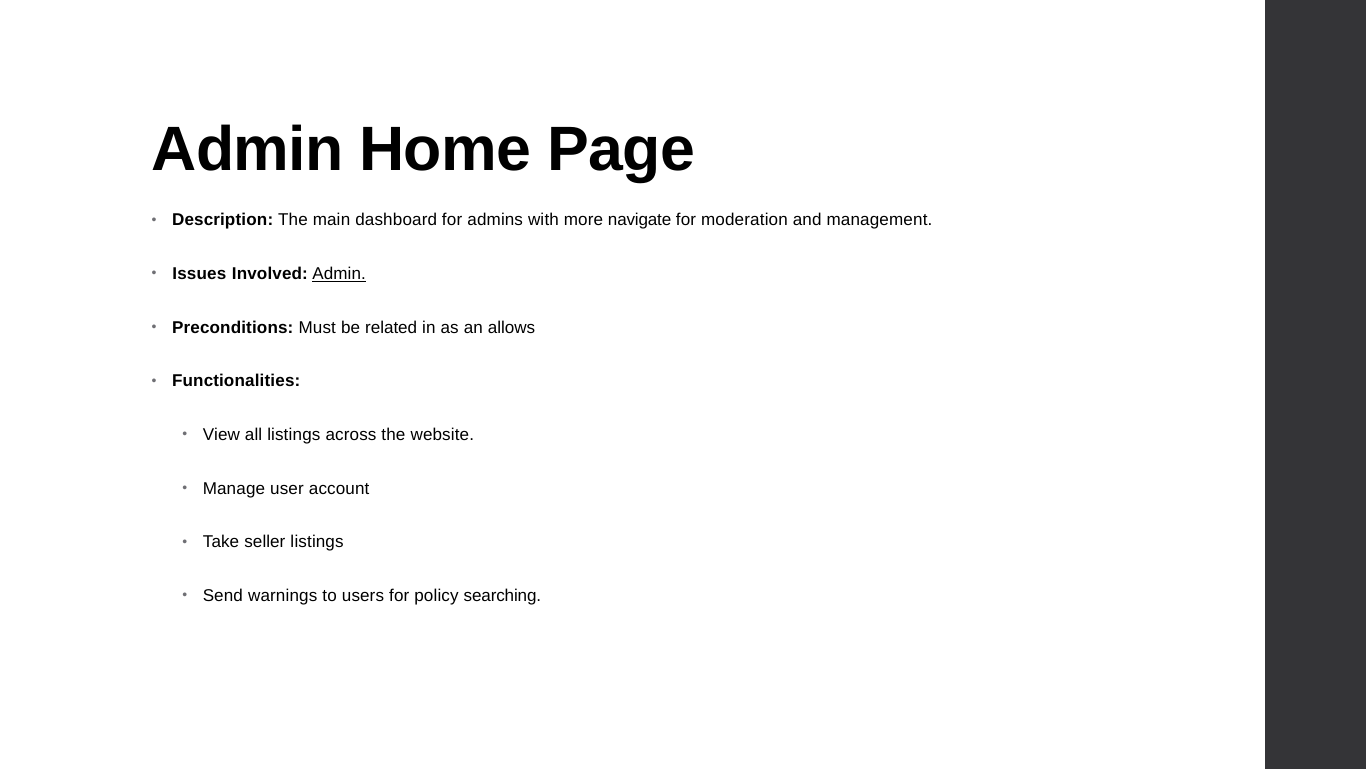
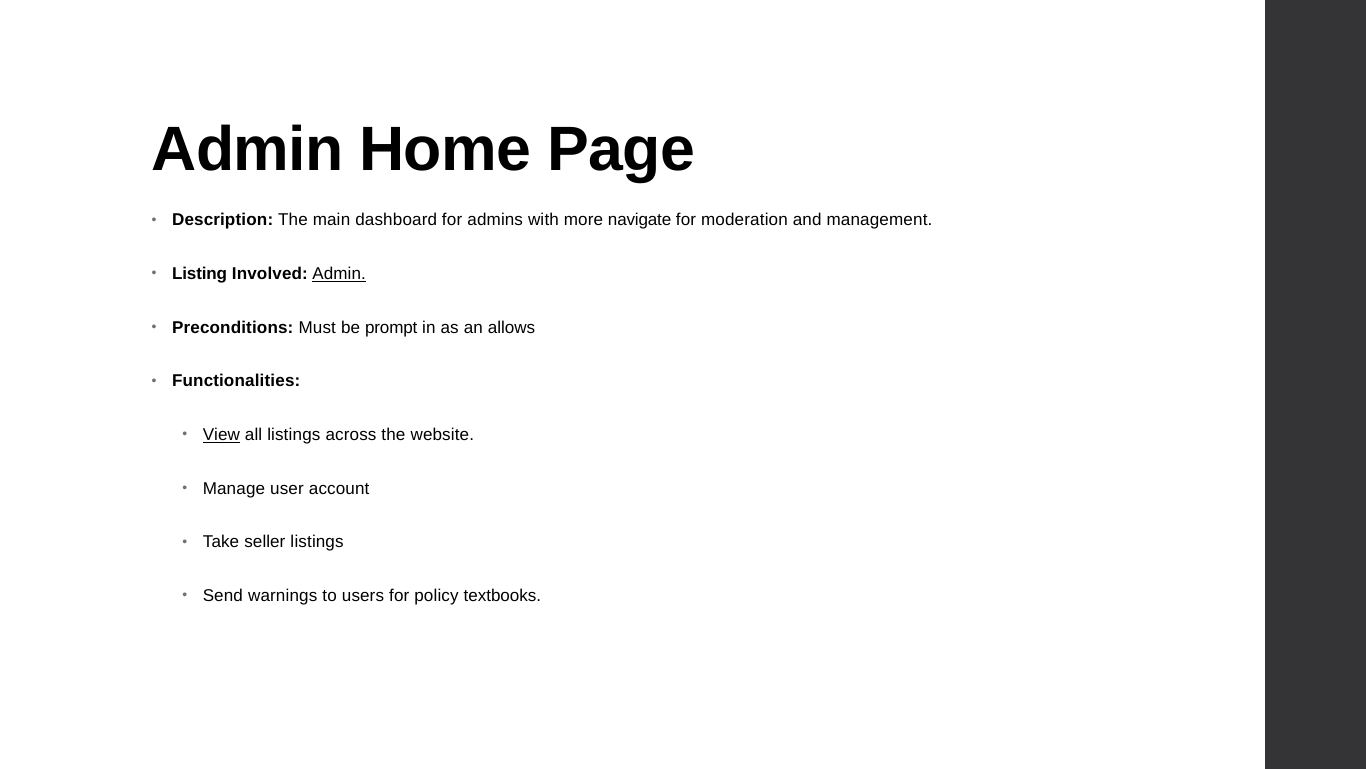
Issues: Issues -> Listing (200, 274)
related: related -> prompt (391, 327)
View underline: none -> present (221, 434)
searching: searching -> textbooks (502, 595)
